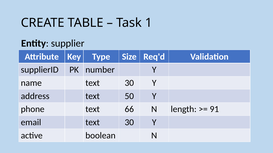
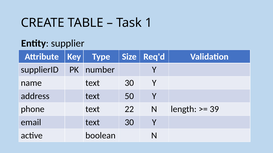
66: 66 -> 22 (129, 110)
91: 91 -> 39 (214, 110)
